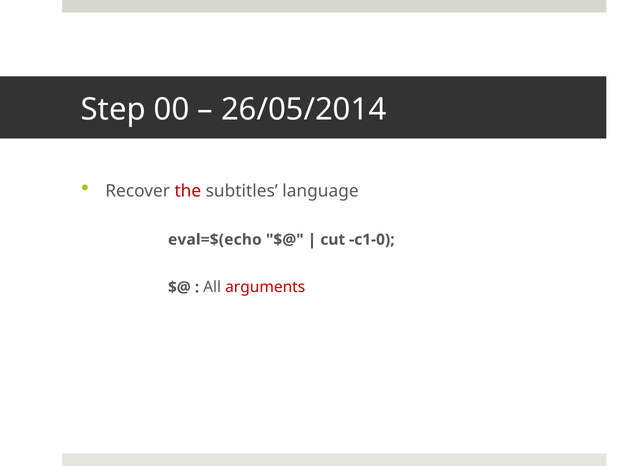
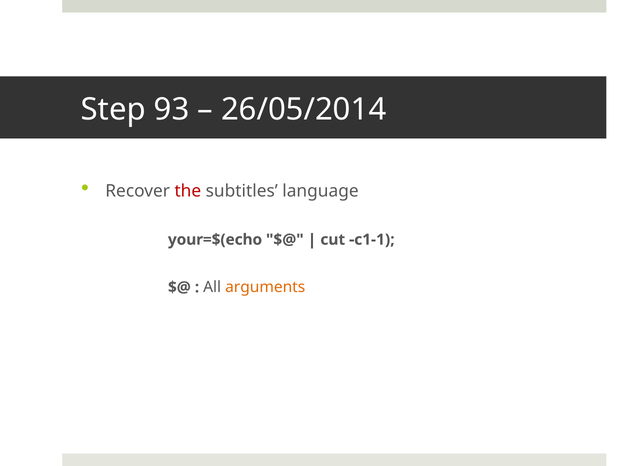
00: 00 -> 93 (172, 110)
eval=$(echo: eval=$(echo -> your=$(echo (215, 240)
c1-0: c1-0 -> c1-1 (372, 240)
arguments colour: red -> orange (265, 288)
